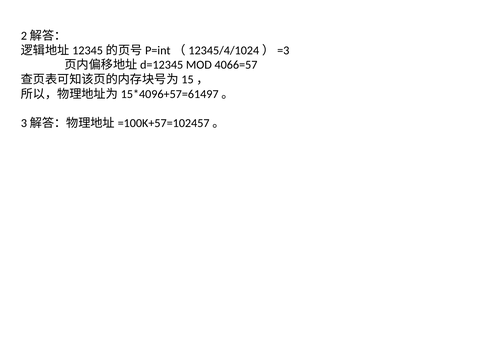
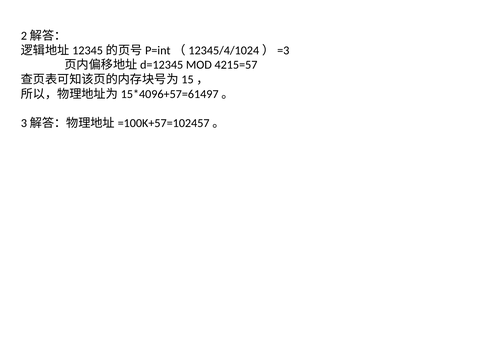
4066=57: 4066=57 -> 4215=57 (236, 65)
